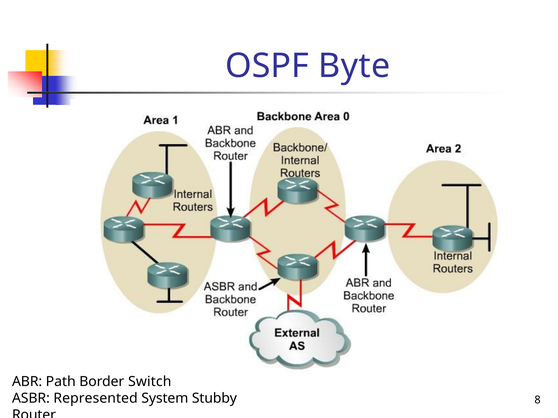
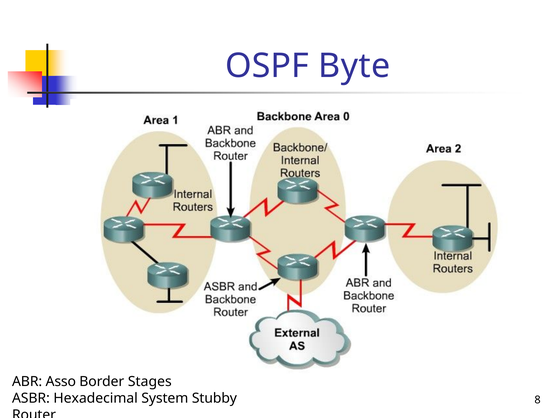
Path: Path -> Asso (61, 382)
Switch: Switch -> Stages (150, 382)
Represented: Represented -> Hexadecimal (96, 399)
